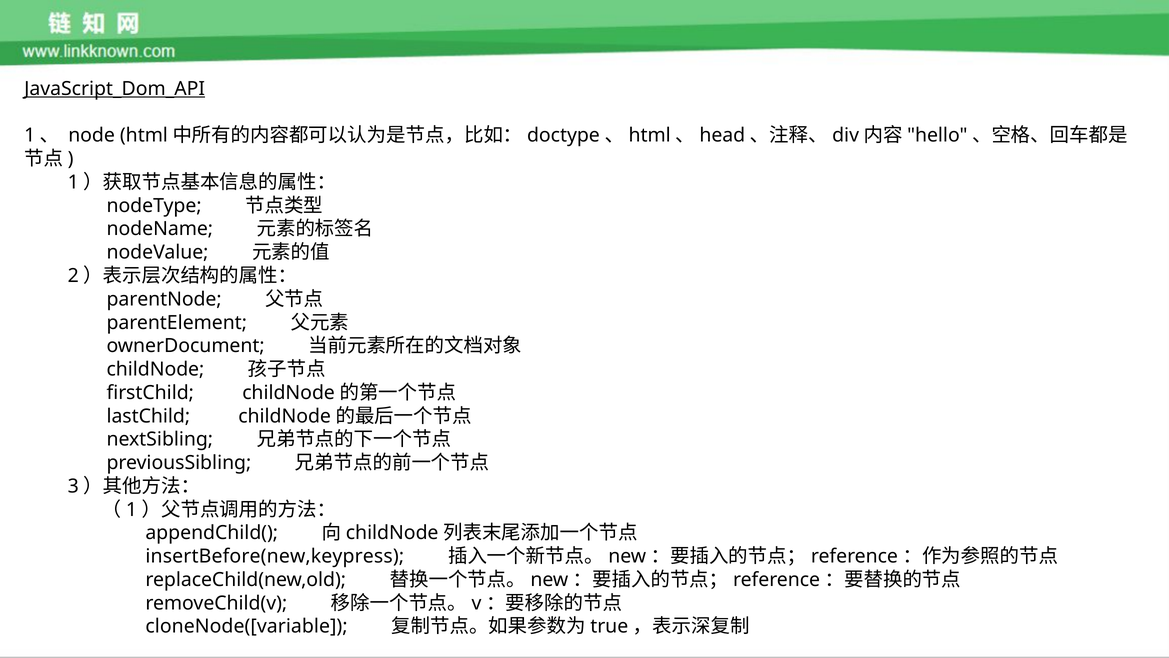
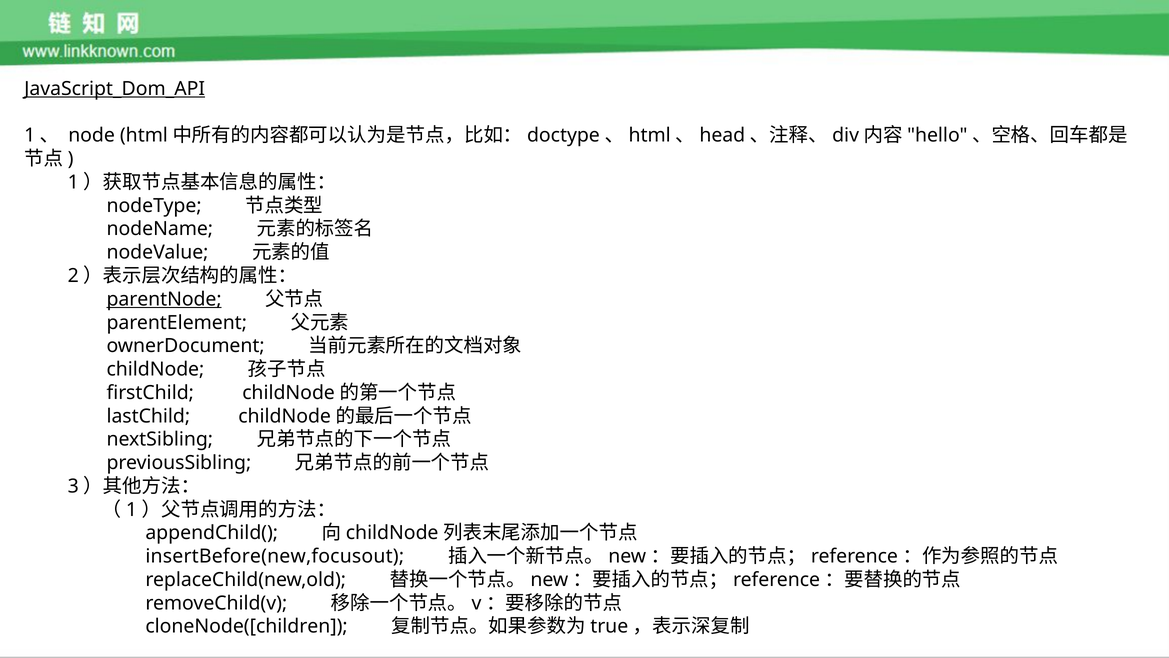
parentNode underline: none -> present (164, 299)
insertBefore(new,keypress: insertBefore(new,keypress -> insertBefore(new,focusout (275, 556)
cloneNode([variable: cloneNode([variable -> cloneNode([children (247, 626)
